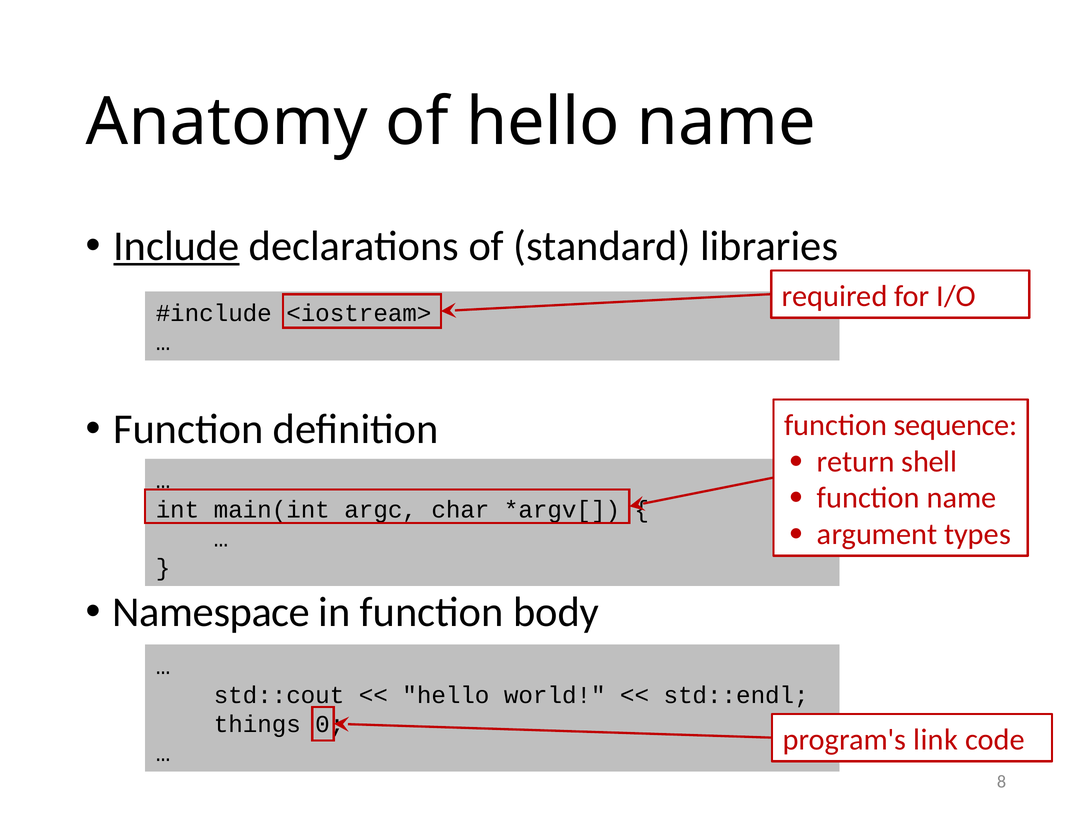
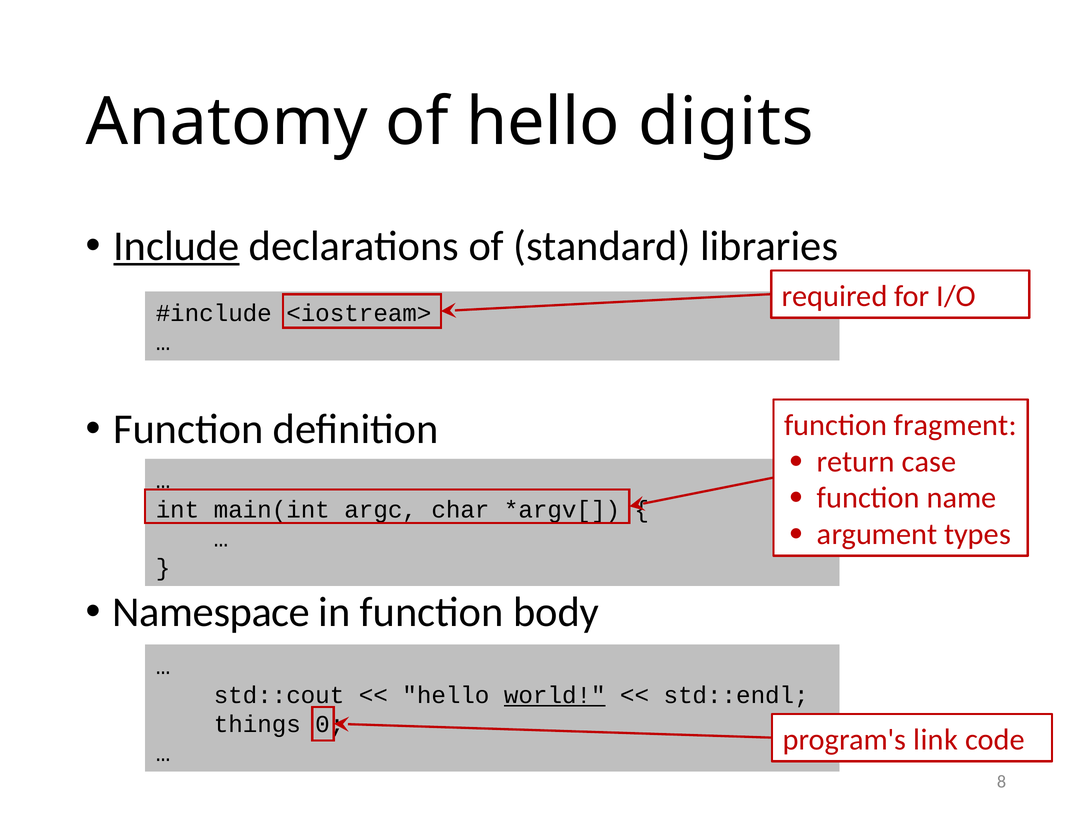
hello name: name -> digits (726, 122)
sequence: sequence -> fragment (955, 425)
shell: shell -> case (929, 462)
world underline: none -> present (555, 695)
